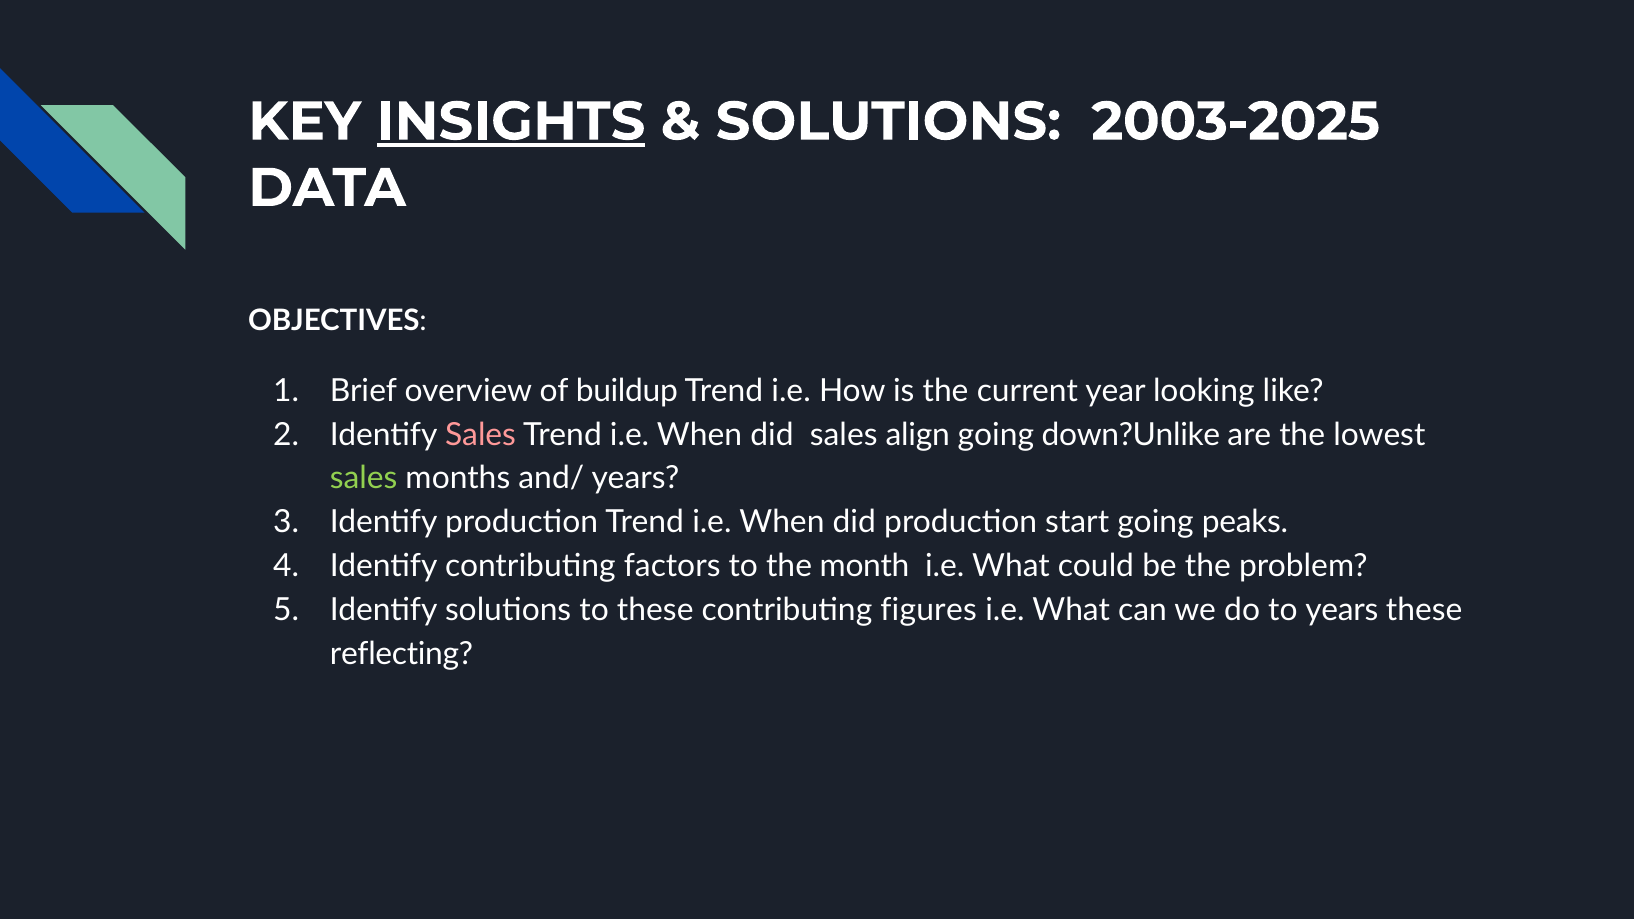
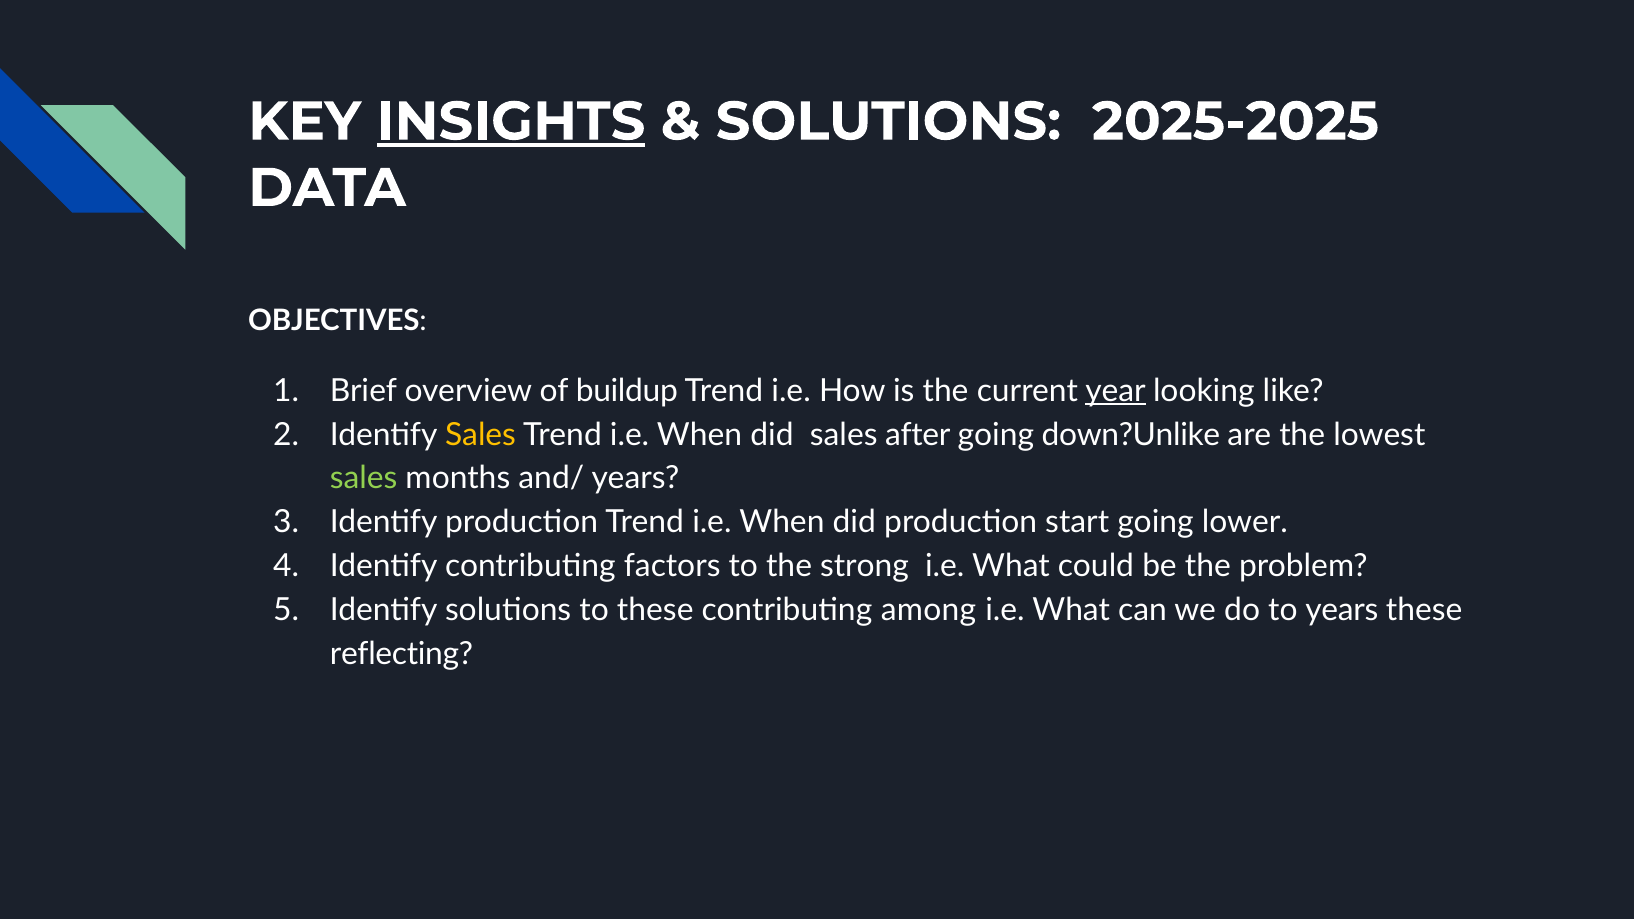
2003-2025: 2003-2025 -> 2025-2025 (1235, 122)
year underline: none -> present (1116, 391)
Sales colour: pink -> yellow (481, 435)
align: align -> after (918, 435)
peaks: peaks -> lower (1245, 522)
month: month -> strong (864, 566)
figures: figures -> among (929, 610)
